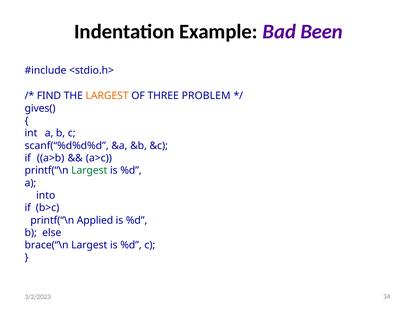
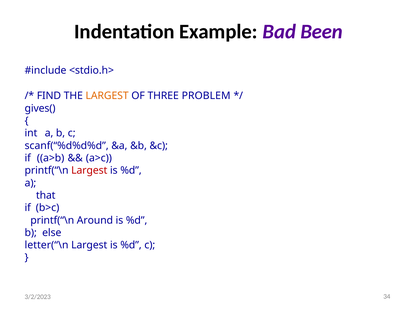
Largest colour: green -> red (89, 171)
into: into -> that (46, 196)
Applied: Applied -> Around (95, 220)
brace(“\n: brace(“\n -> letter(“\n (47, 245)
